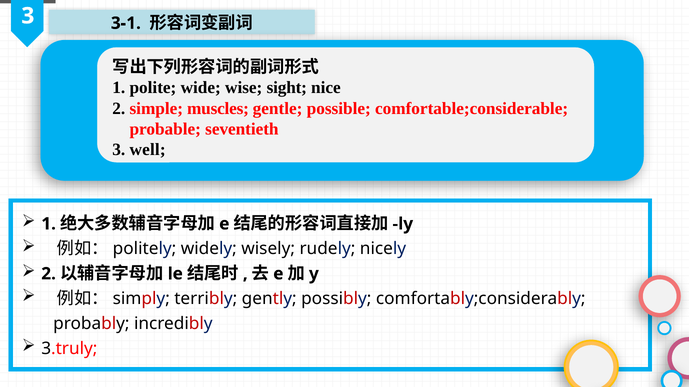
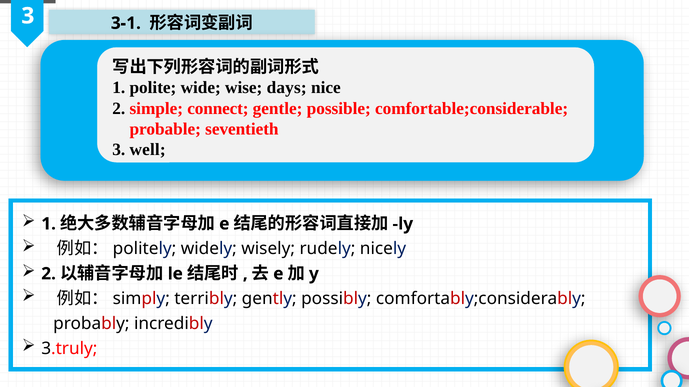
sight: sight -> days (287, 88)
muscles: muscles -> connect (218, 109)
